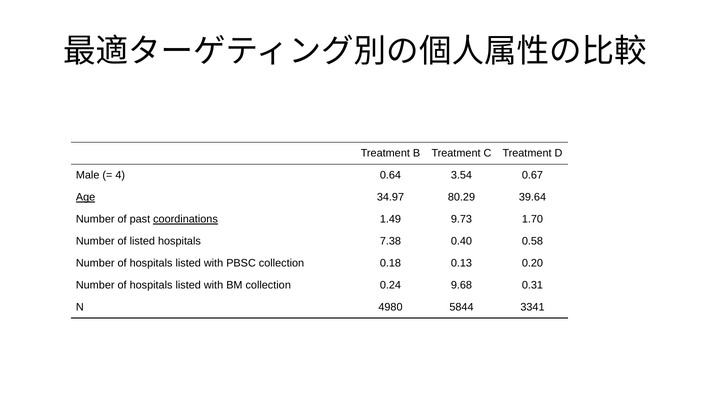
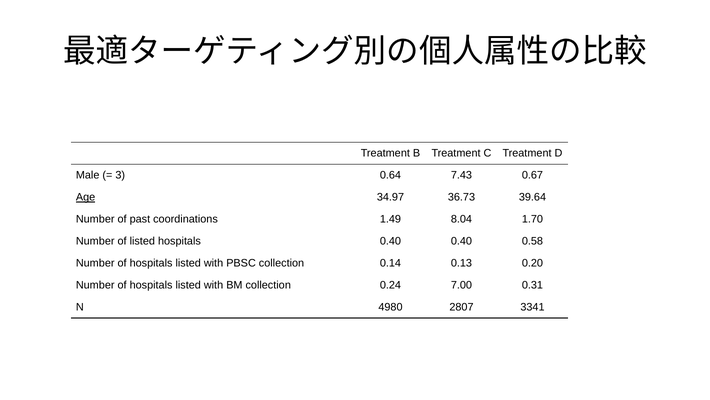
4: 4 -> 3 (120, 175)
3.54: 3.54 -> 7.43 (461, 175)
80.29: 80.29 -> 36.73 (461, 197)
coordinations underline: present -> none (185, 219)
9.73: 9.73 -> 8.04 (461, 219)
hospitals 7.38: 7.38 -> 0.40 (390, 241)
0.18: 0.18 -> 0.14 (390, 263)
9.68: 9.68 -> 7.00 (461, 285)
5844: 5844 -> 2807 (461, 307)
